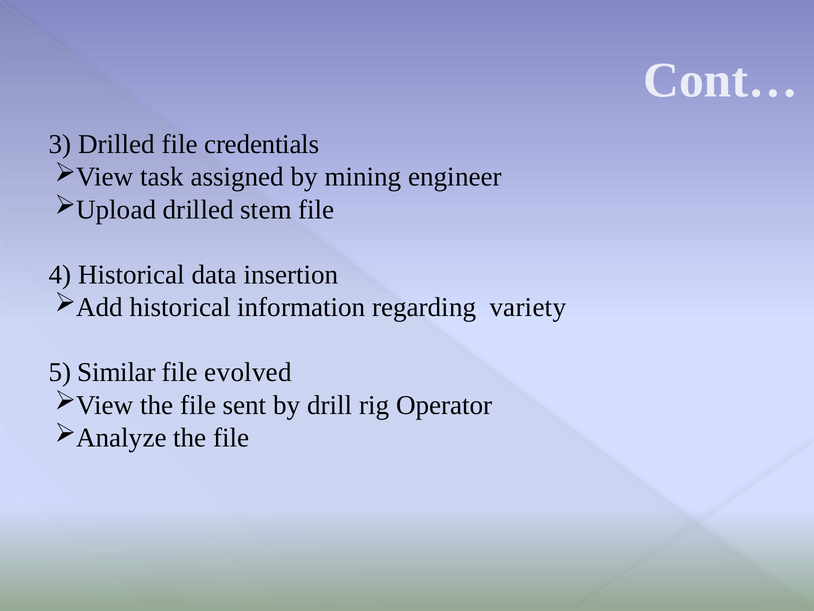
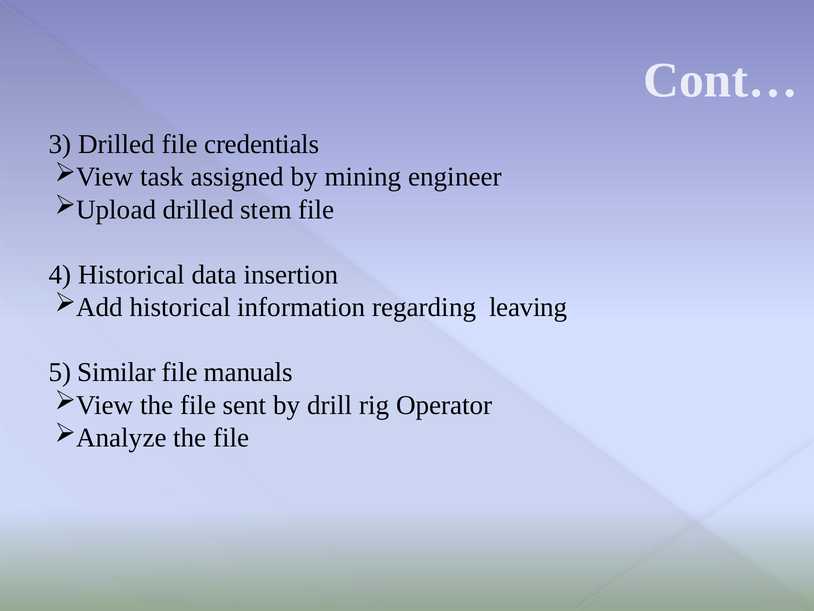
variety: variety -> leaving (528, 307)
evolved: evolved -> manuals (248, 372)
